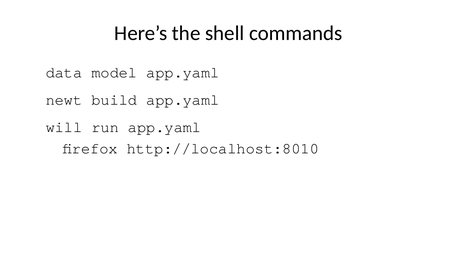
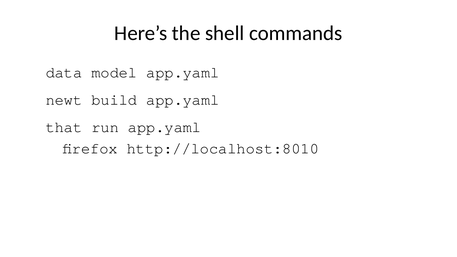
will: will -> that (64, 127)
